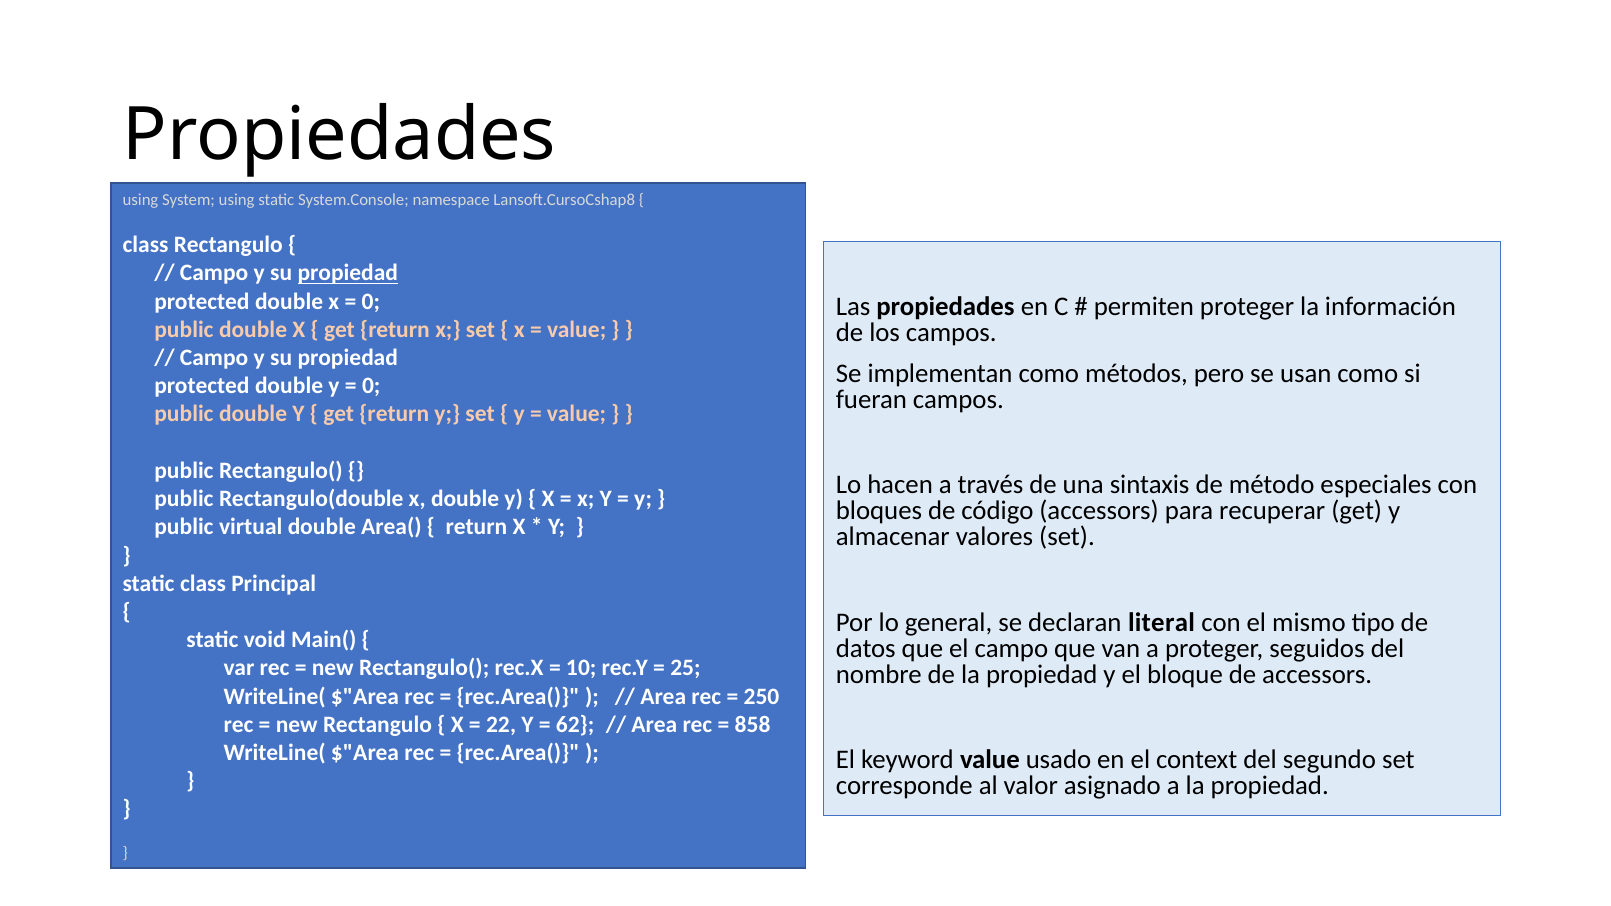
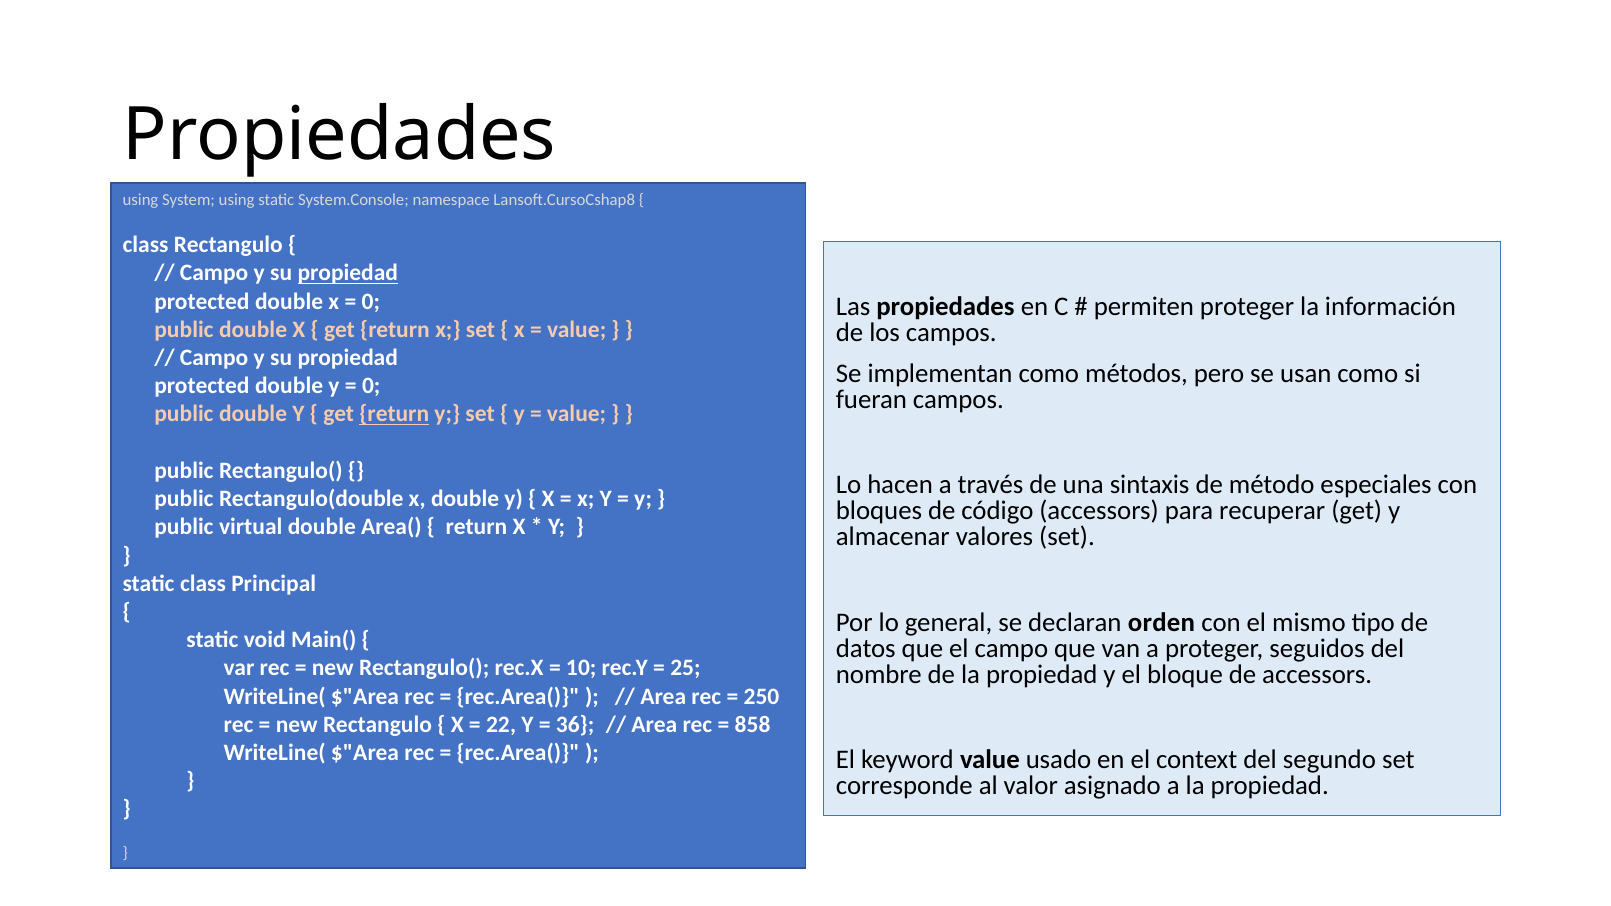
return underline: none -> present (394, 414)
literal: literal -> orden (1161, 622)
62: 62 -> 36 (575, 725)
